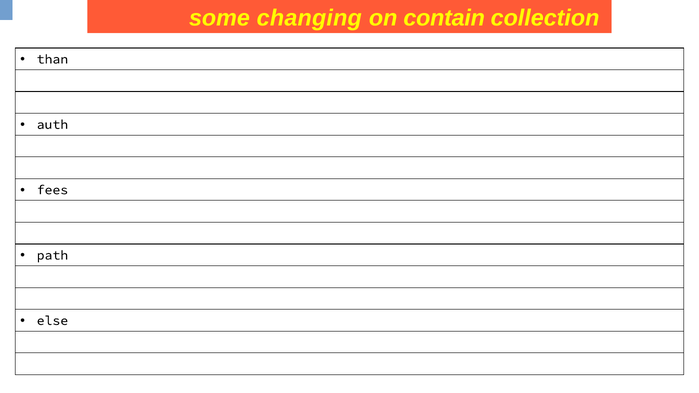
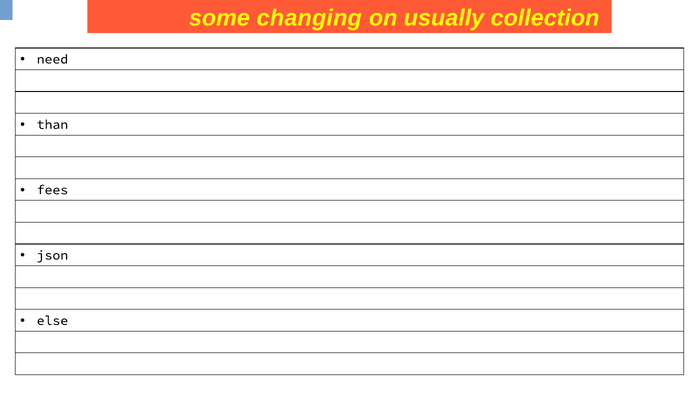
contain: contain -> usually (444, 18)
than: than -> need (52, 59)
auth: auth -> than (52, 125)
path: path -> json (52, 255)
